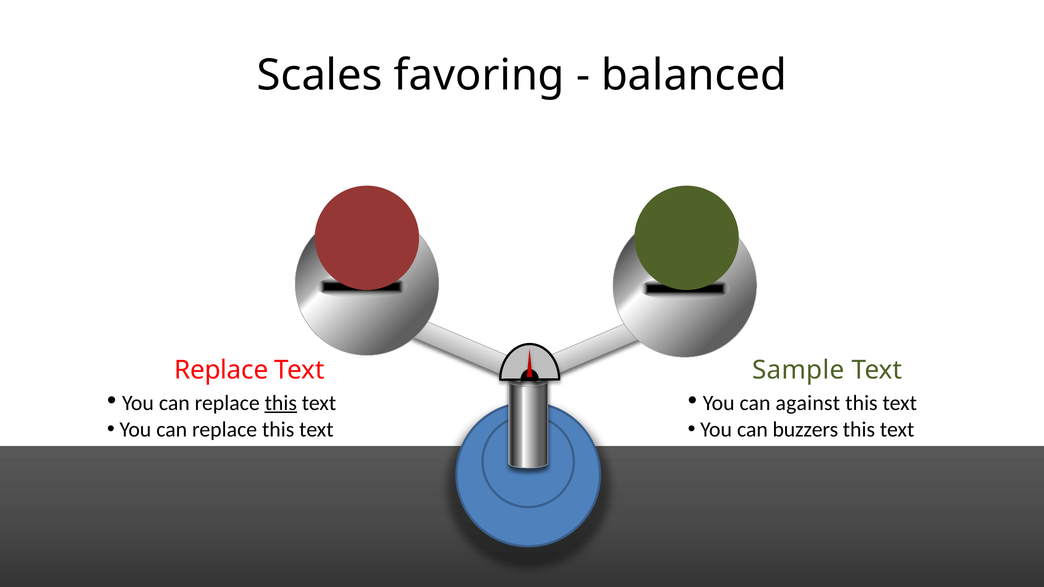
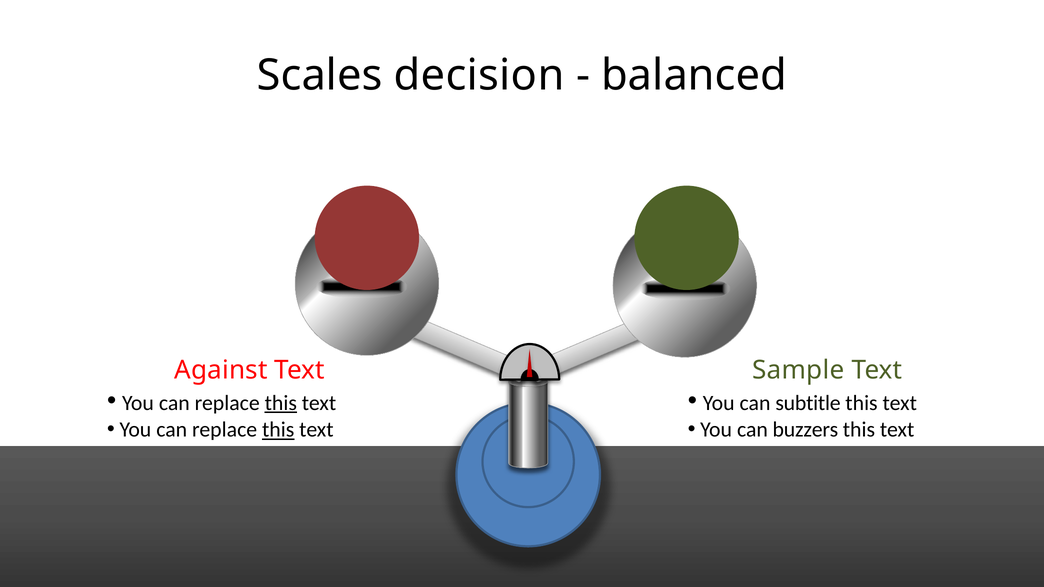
favoring: favoring -> decision (479, 75)
Replace: Replace -> Against (221, 370)
against: against -> subtitle (808, 403)
this underline: none -> present (278, 430)
